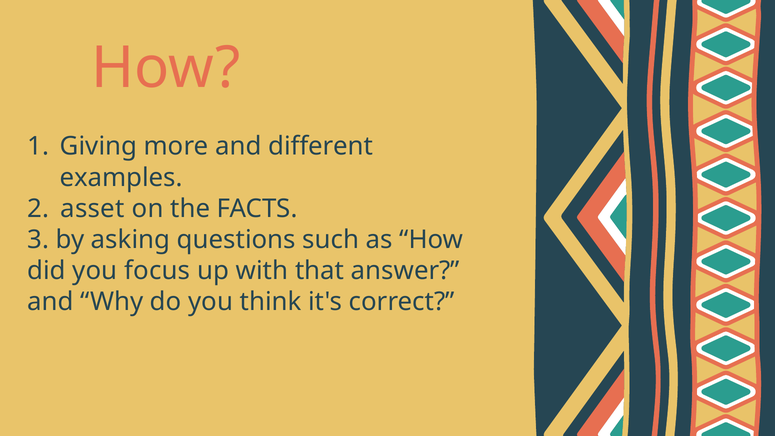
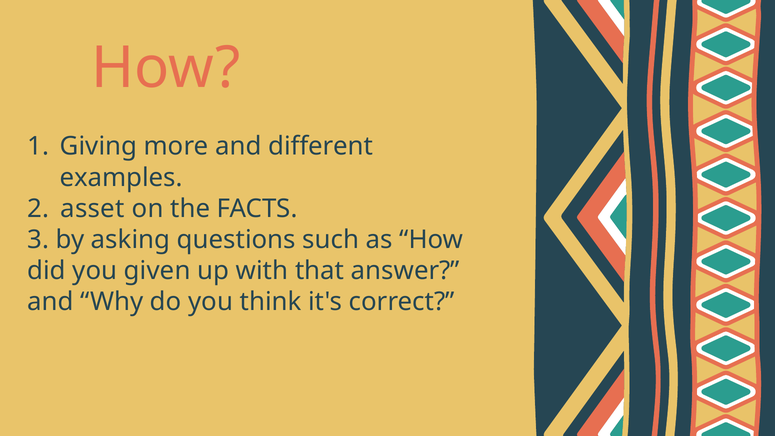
focus: focus -> given (157, 270)
